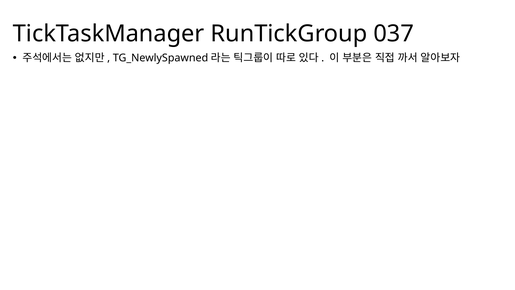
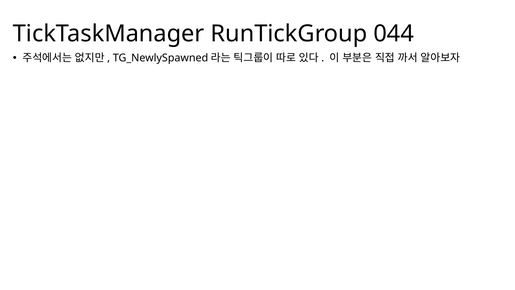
037: 037 -> 044 (394, 34)
